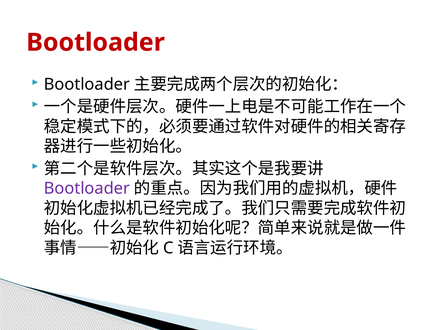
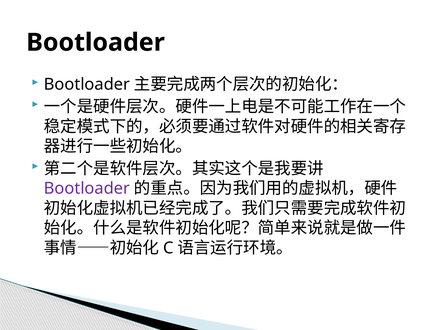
Bootloader colour: red -> black (96, 42)
